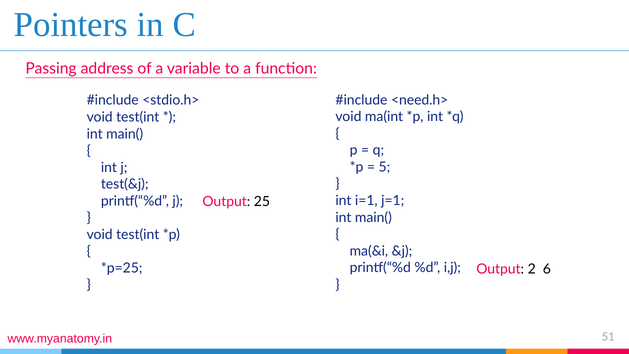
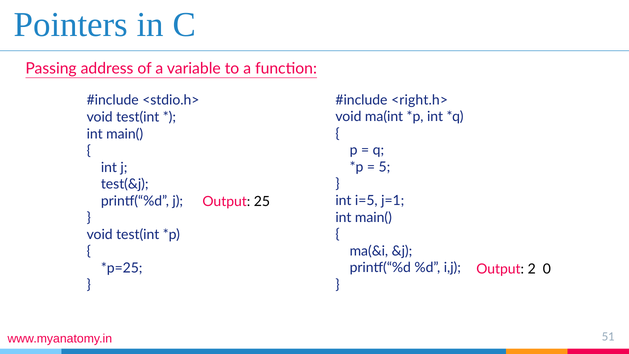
<need.h>: <need.h> -> <right.h> (420, 100)
i=1: i=1 -> i=5 (366, 201)
6: 6 -> 0 (547, 269)
